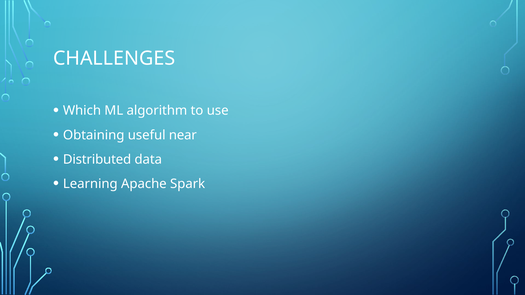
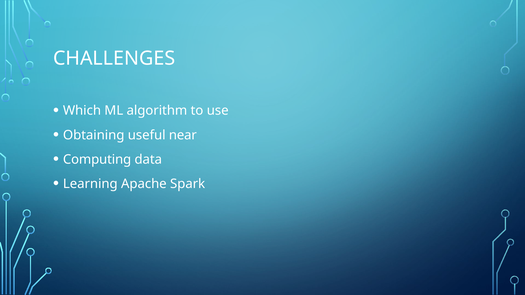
Distributed: Distributed -> Computing (97, 160)
